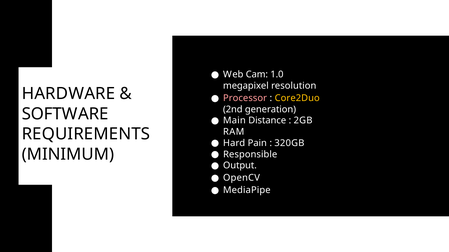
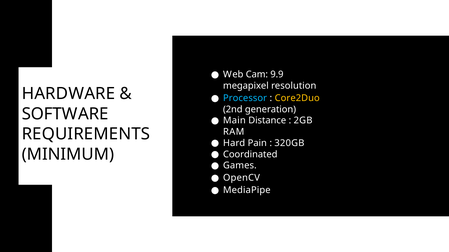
1.0: 1.0 -> 9.9 (277, 75)
Processor colour: pink -> light blue (245, 98)
Responsible: Responsible -> Coordinated (250, 155)
Output: Output -> Games (240, 166)
